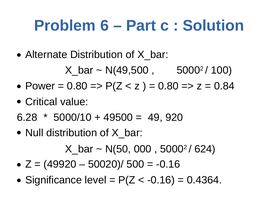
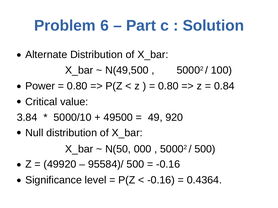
6.28: 6.28 -> 3.84 (27, 118)
624: 624 -> 500 (205, 149)
50020)/: 50020)/ -> 95584)/ (106, 165)
